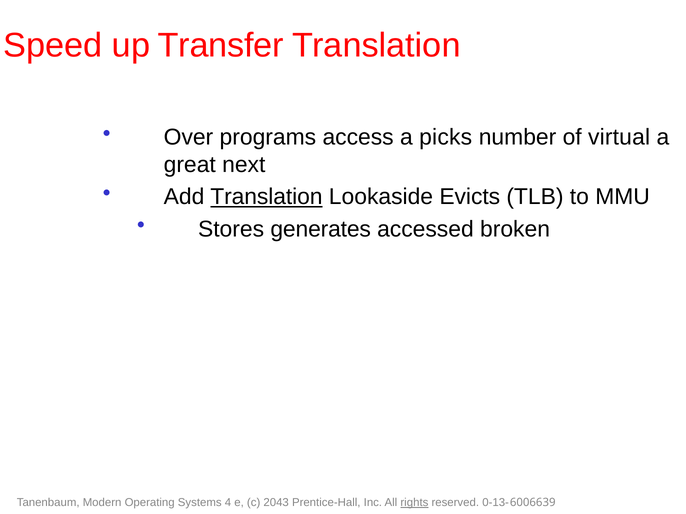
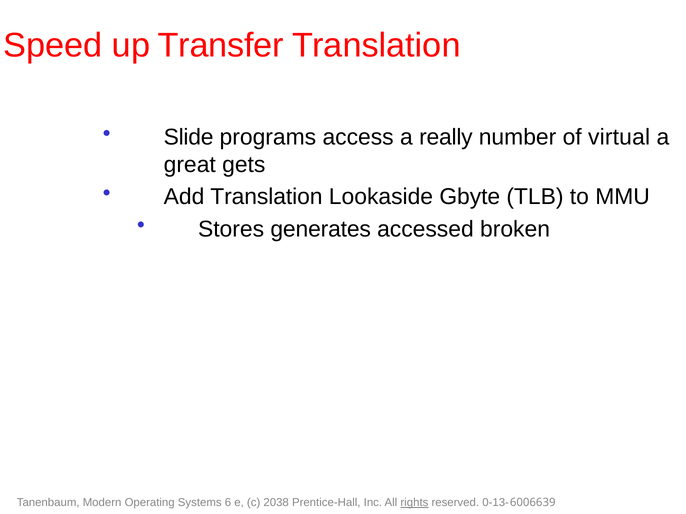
Over: Over -> Slide (189, 137)
picks: picks -> really (446, 137)
next: next -> gets (244, 165)
Translation underline: present -> none (266, 197)
Evicts: Evicts -> Gbyte (470, 197)
4: 4 -> 6 (228, 503)
2043: 2043 -> 2038 (276, 503)
